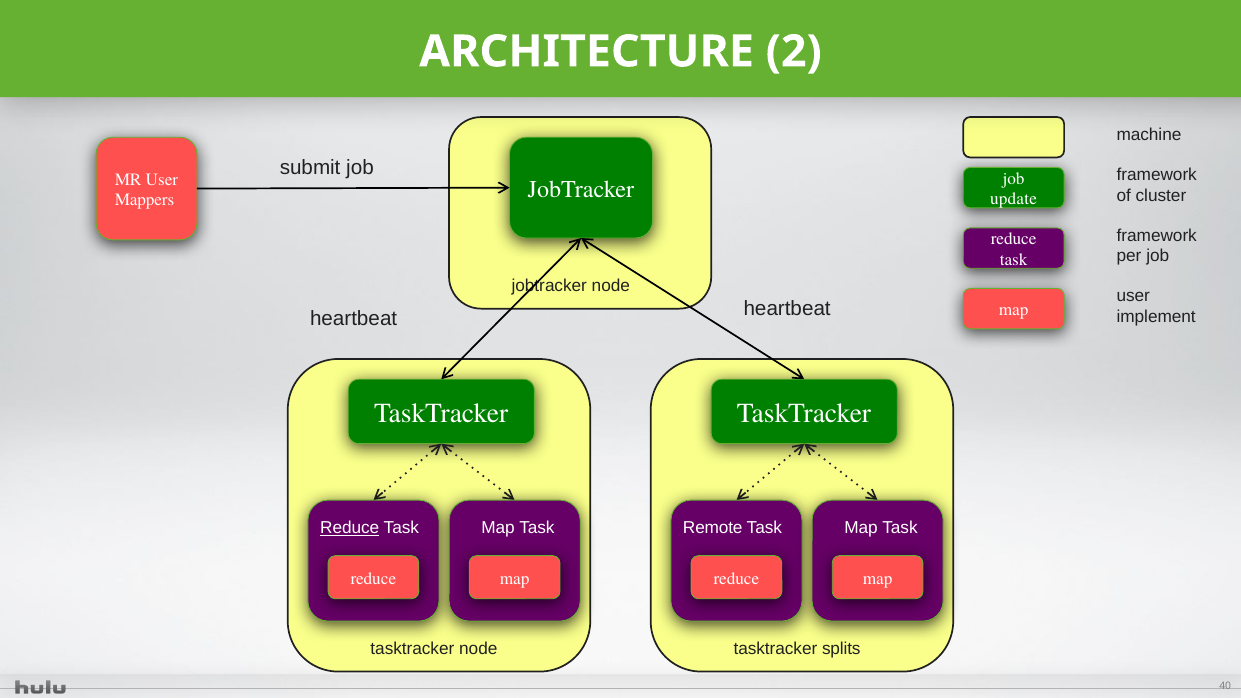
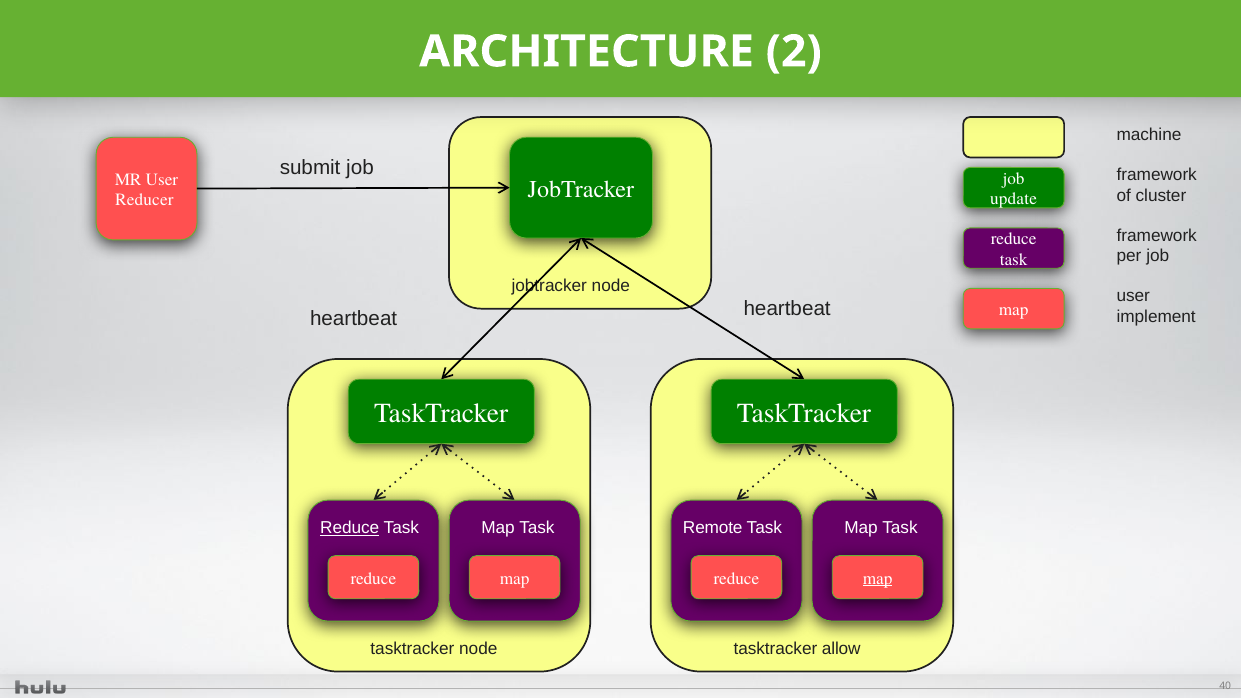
Mappers: Mappers -> Reducer (144, 200)
map underline: none -> present (878, 578)
splits: splits -> allow (841, 649)
